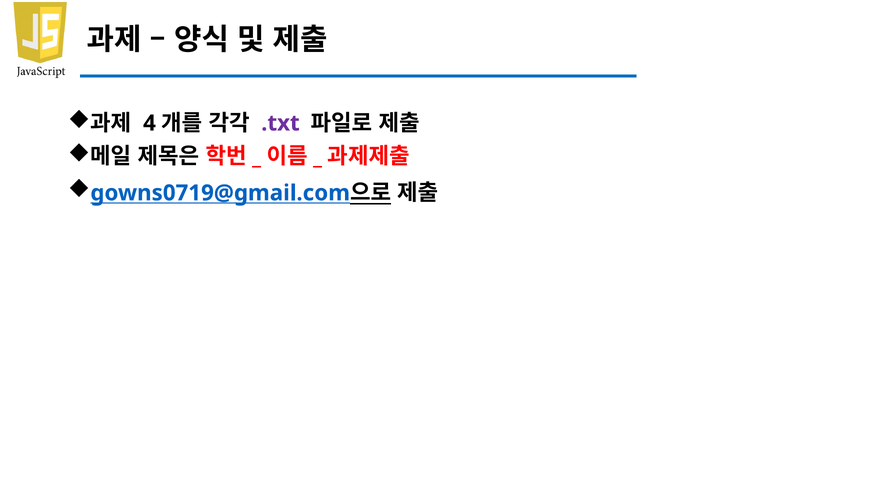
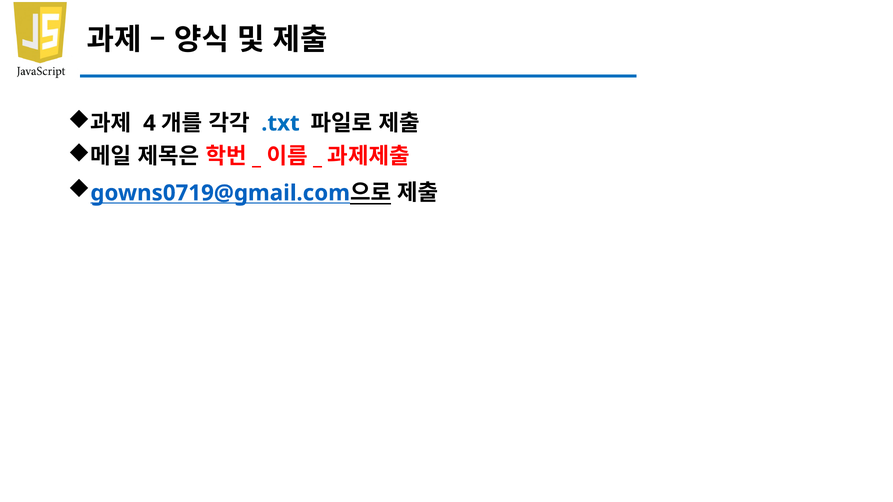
.txt colour: purple -> blue (280, 123)
